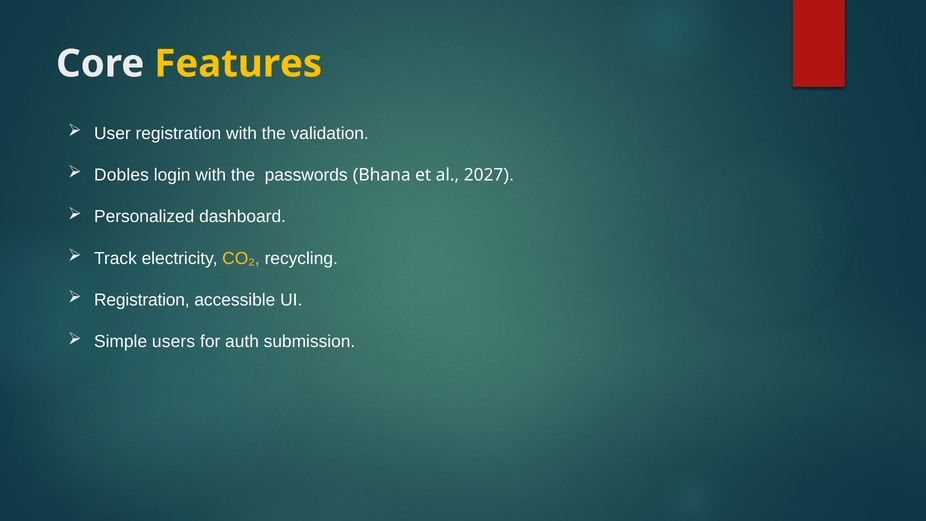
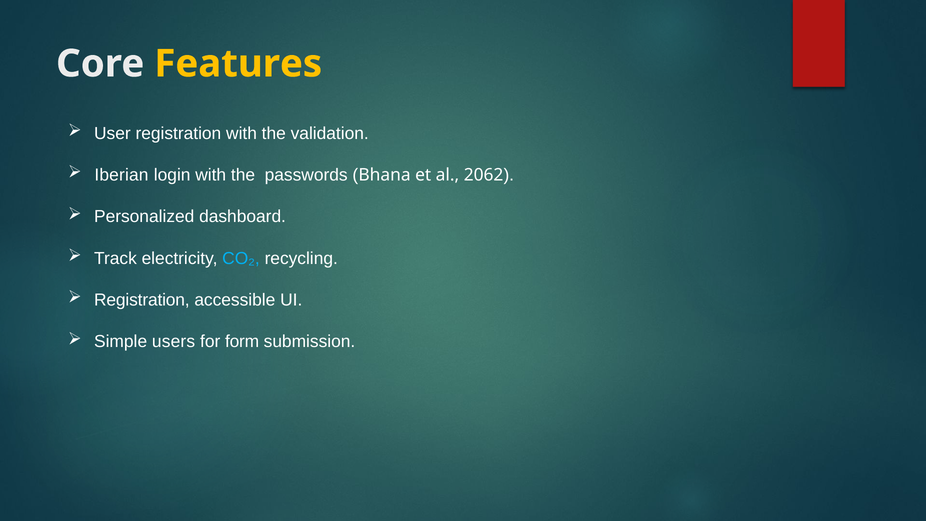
Dobles: Dobles -> Iberian (121, 175)
2027: 2027 -> 2062 (484, 175)
CO₂ colour: yellow -> light blue (241, 258)
auth: auth -> form (242, 342)
